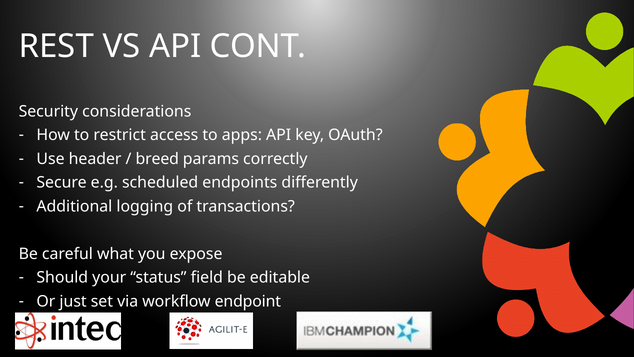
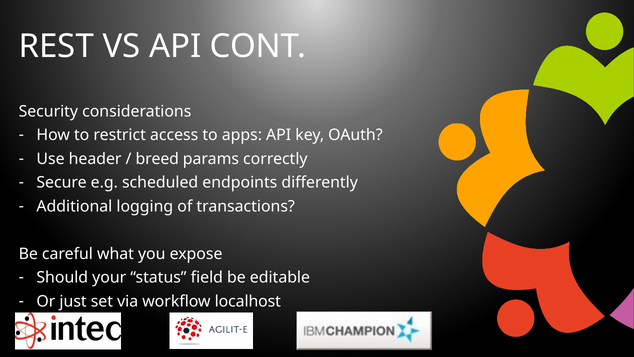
endpoint: endpoint -> localhost (248, 301)
